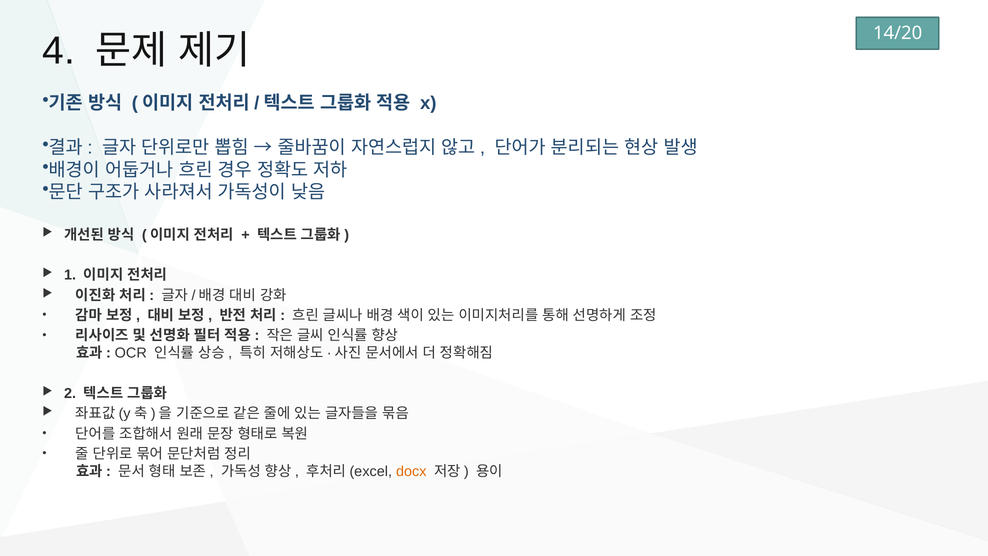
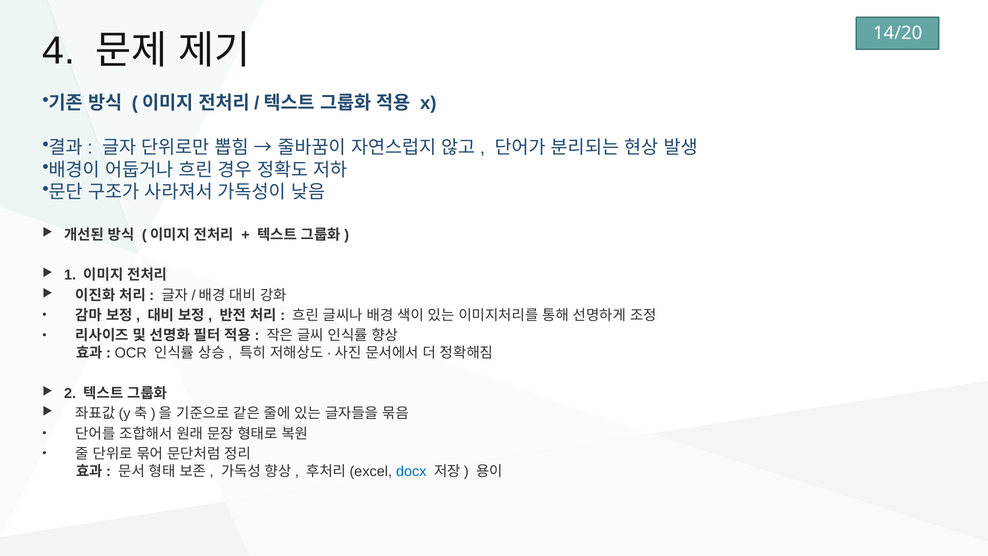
docx colour: orange -> blue (411, 471)
